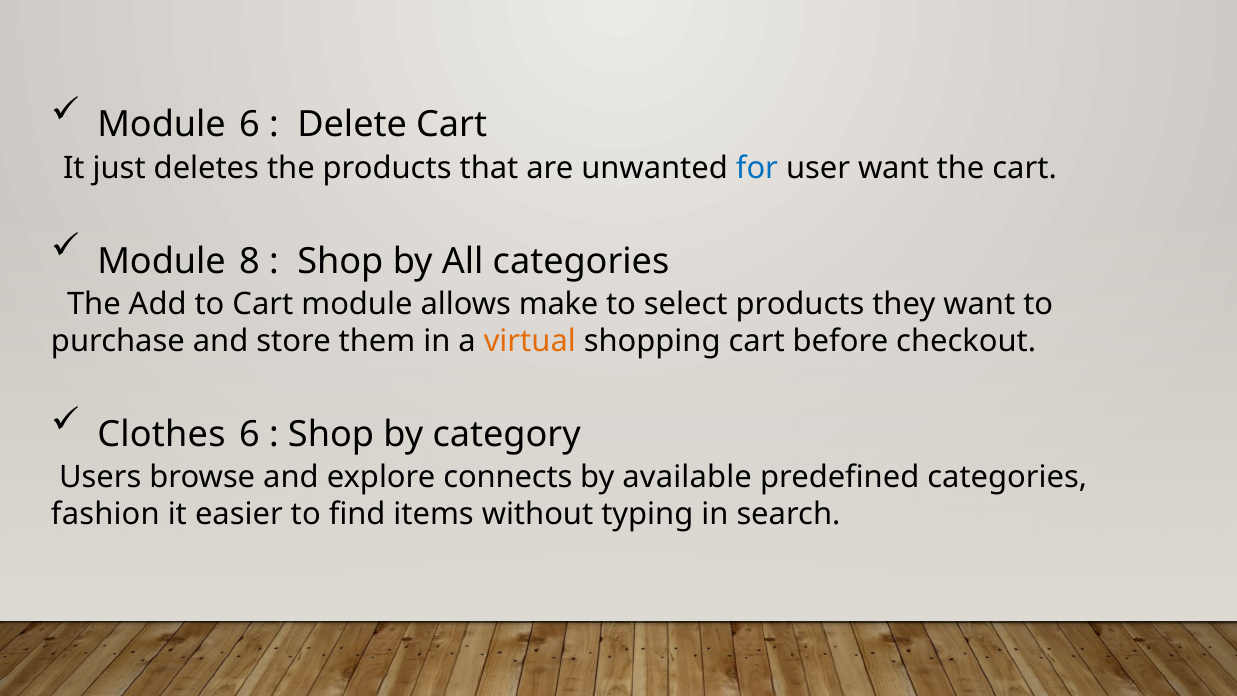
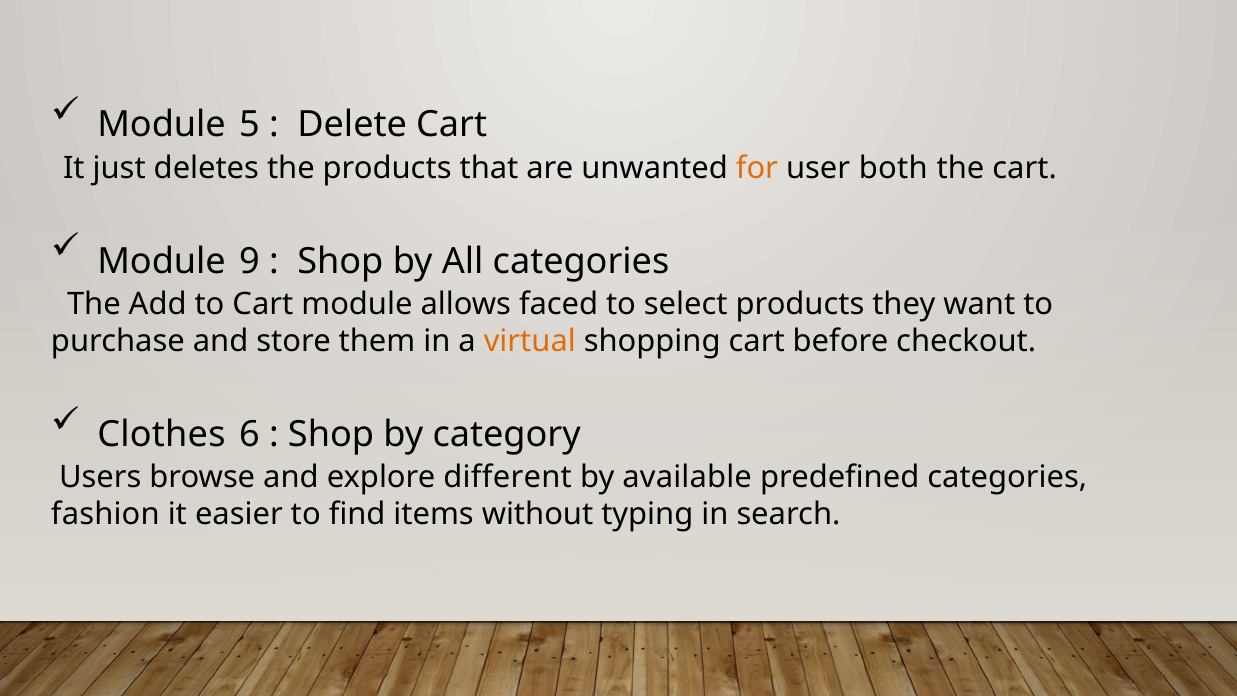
Module 6: 6 -> 5 (249, 125)
for colour: blue -> orange (757, 168)
user want: want -> both (893, 168)
8: 8 -> 9 (249, 261)
make: make -> faced (559, 304)
connects: connects -> different (508, 477)
